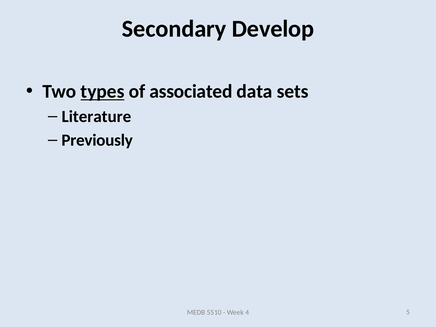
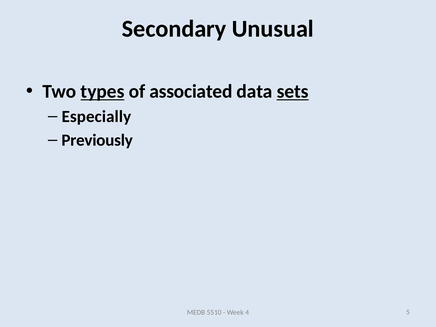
Develop: Develop -> Unusual (273, 29)
sets underline: none -> present (293, 91)
Literature: Literature -> Especially (96, 117)
